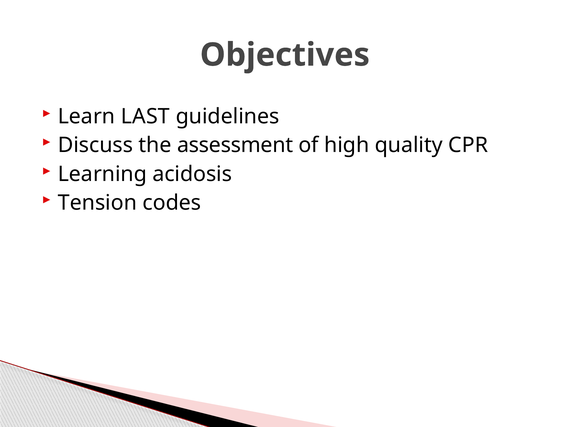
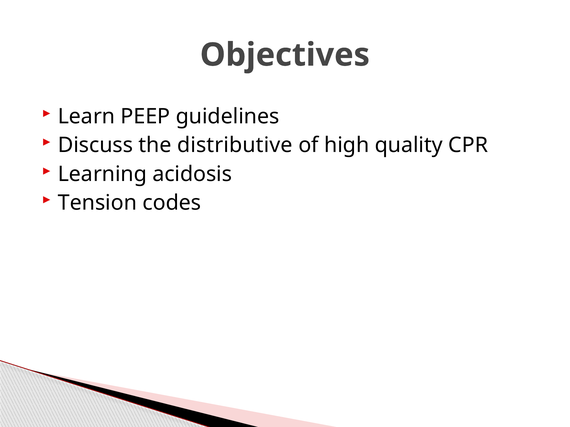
LAST: LAST -> PEEP (145, 117)
assessment: assessment -> distributive (235, 145)
